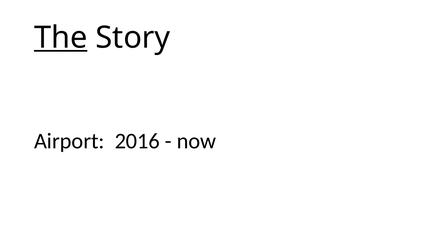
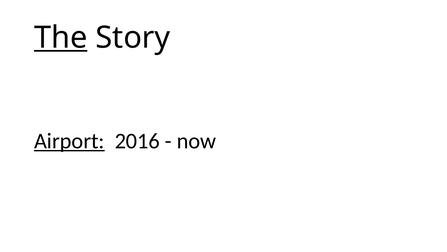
Airport underline: none -> present (69, 141)
